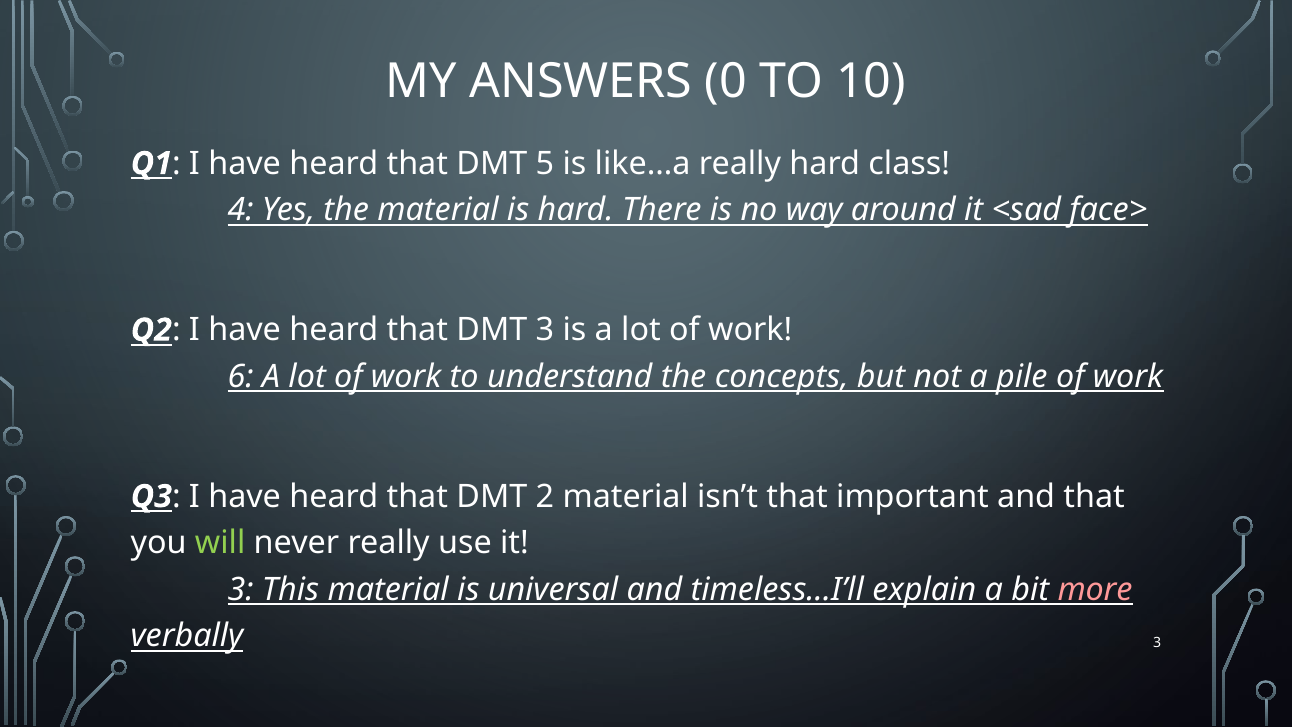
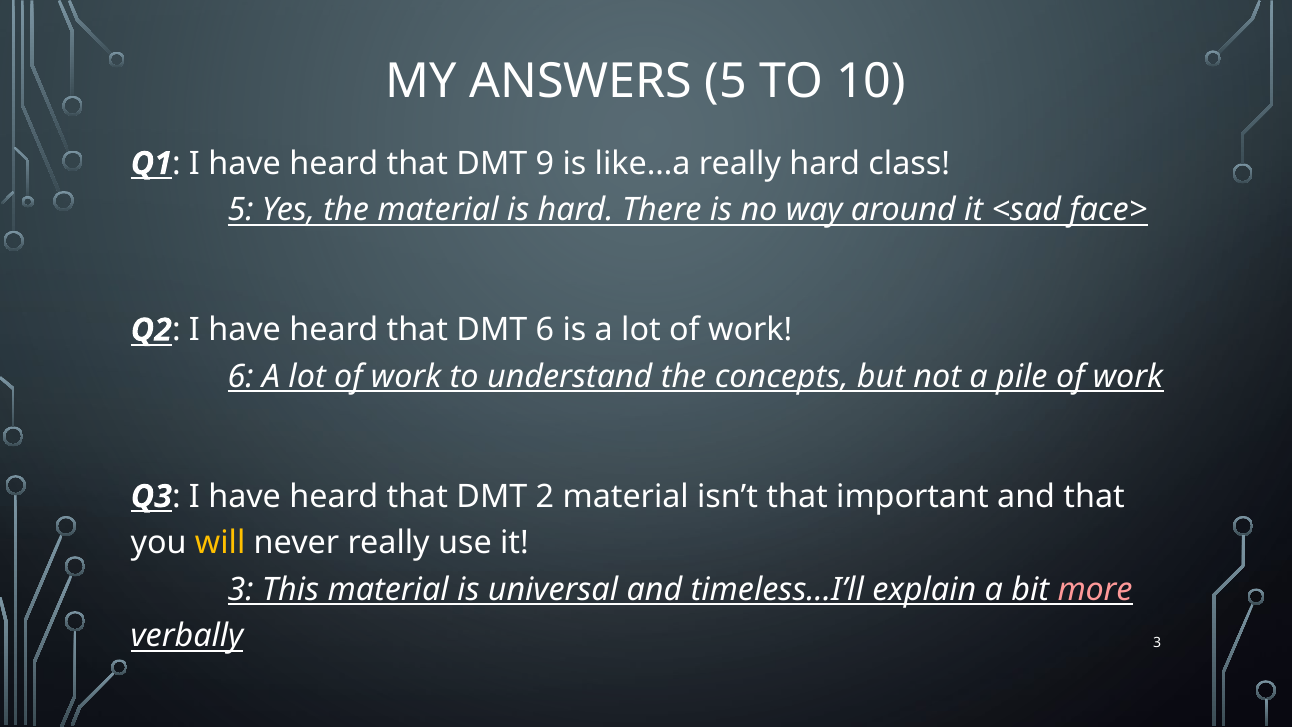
ANSWERS 0: 0 -> 5 (726, 81)
5: 5 -> 9 (545, 163)
4: 4 -> 5 (241, 210)
DMT 3: 3 -> 6 (545, 330)
will colour: light green -> yellow (220, 543)
